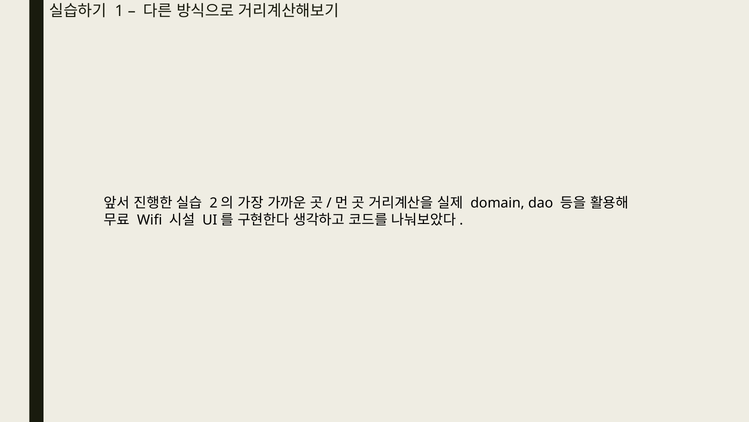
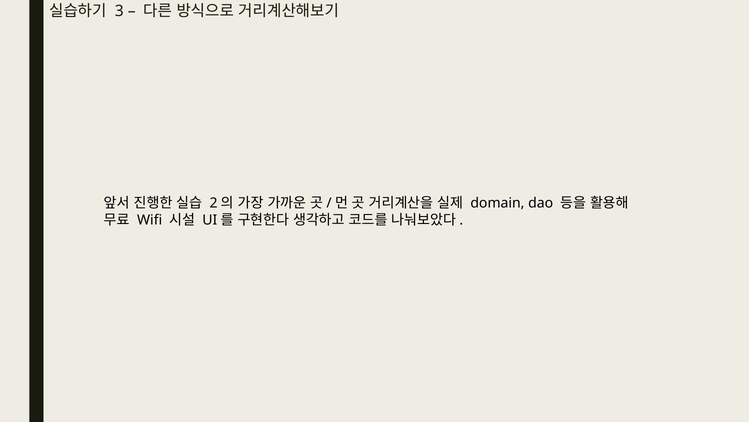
1: 1 -> 3 (119, 11)
